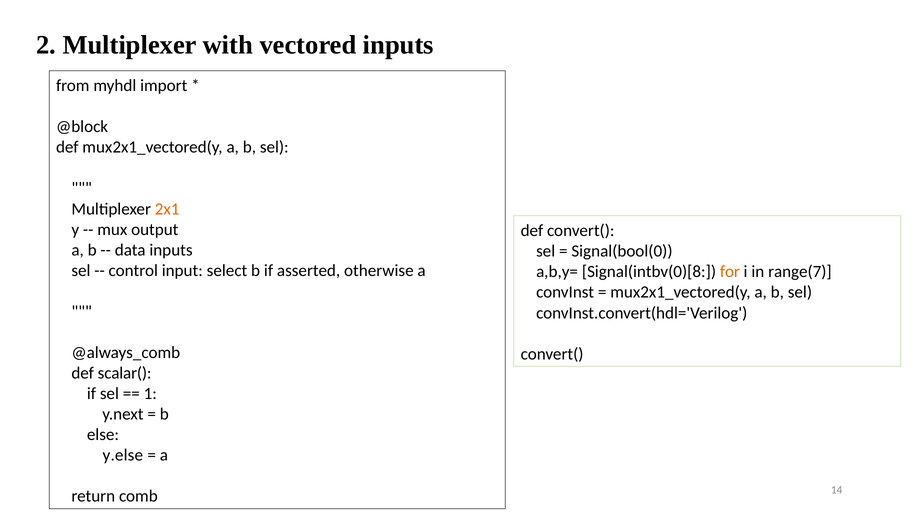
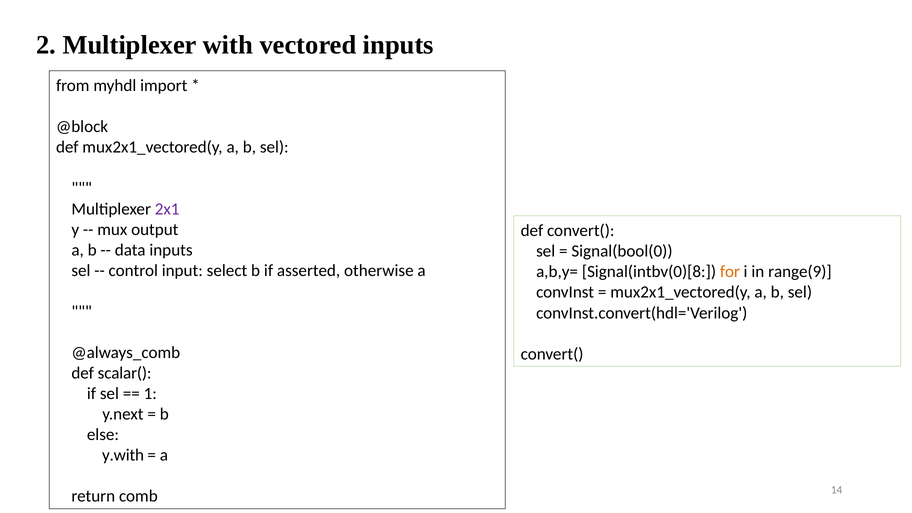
2x1 colour: orange -> purple (167, 209)
range(7: range(7 -> range(9 (800, 272)
y.else: y.else -> y.with (123, 455)
